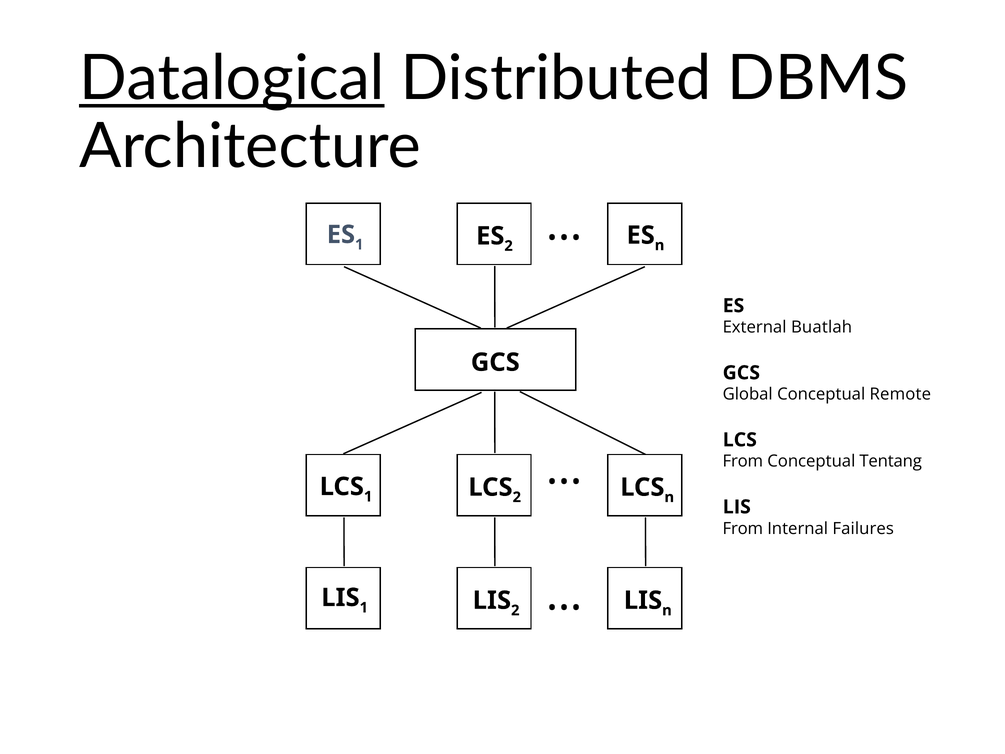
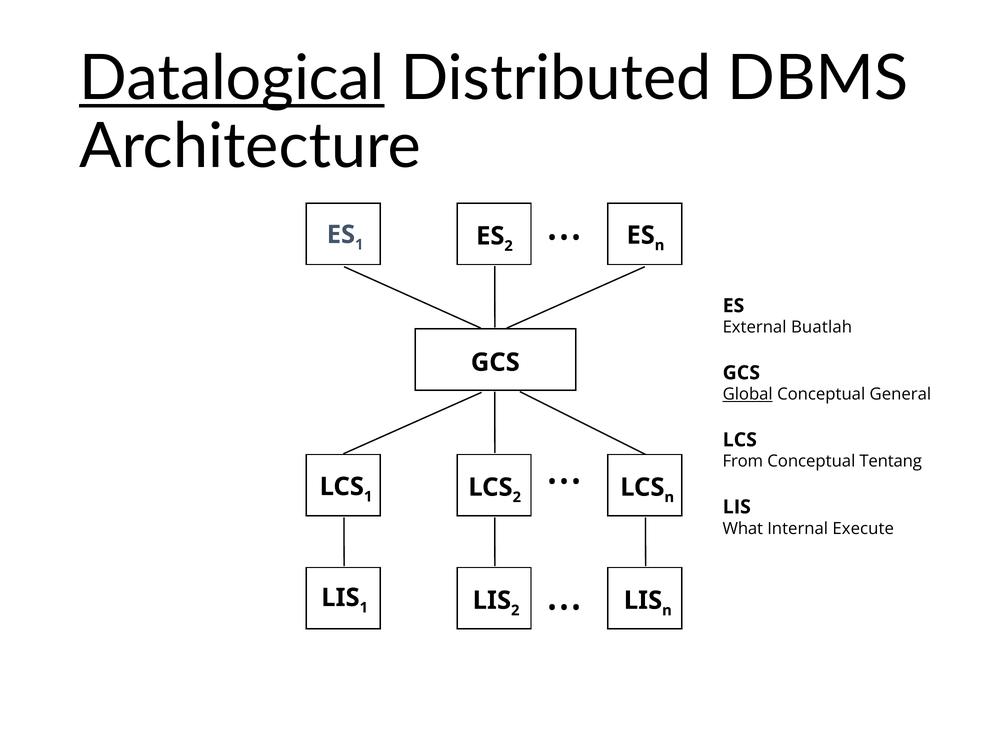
Global underline: none -> present (748, 394)
Remote: Remote -> General (900, 394)
From: From -> What (743, 528)
Failures: Failures -> Execute (863, 528)
